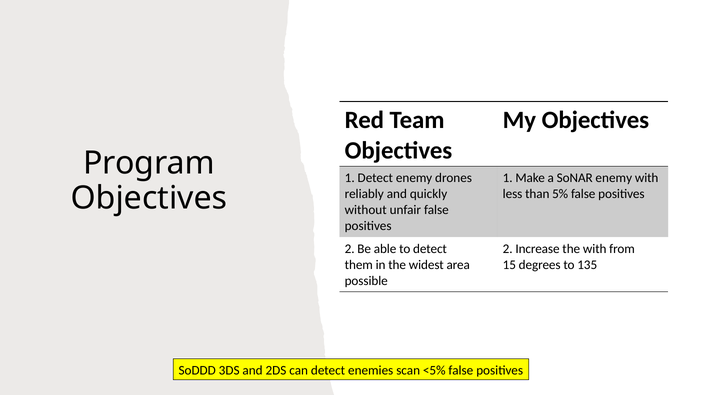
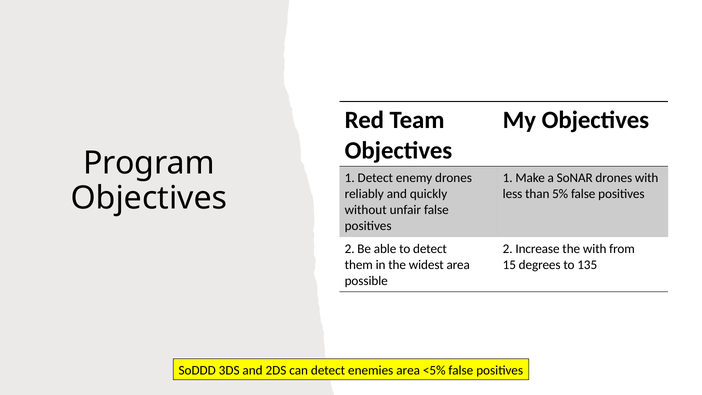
SoNAR enemy: enemy -> drones (614, 178)
enemies scan: scan -> area (408, 370)
